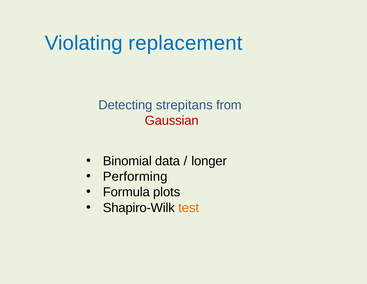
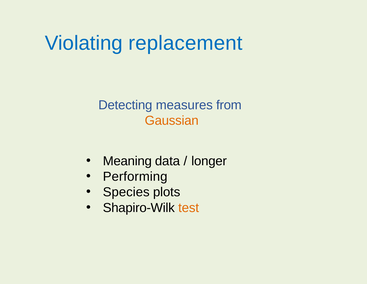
strepitans: strepitans -> measures (184, 105)
Gaussian colour: red -> orange (172, 120)
Binomial: Binomial -> Meaning (127, 161)
Formula: Formula -> Species (126, 192)
